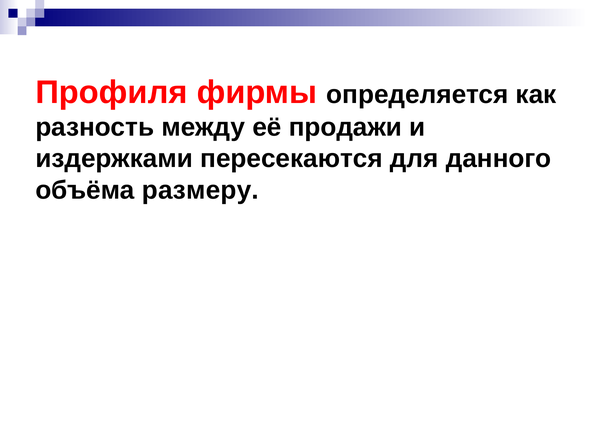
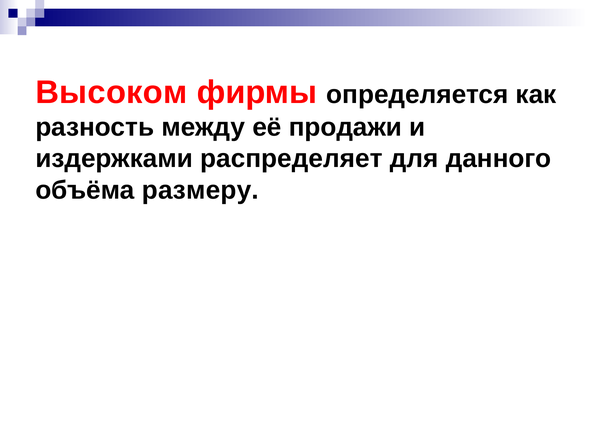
Профиля: Профиля -> Высоком (111, 93)
пересекаются: пересекаются -> распределяет (291, 159)
